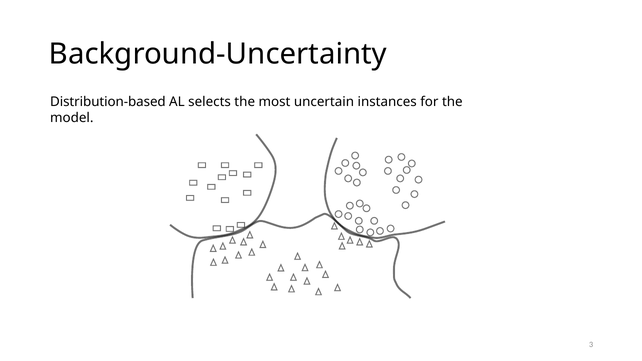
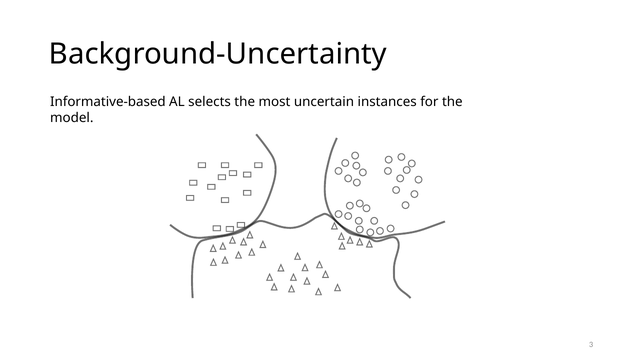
Distribution-based: Distribution-based -> Informative-based (108, 102)
